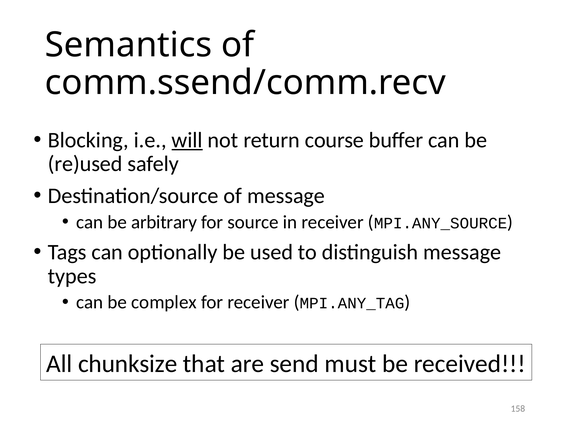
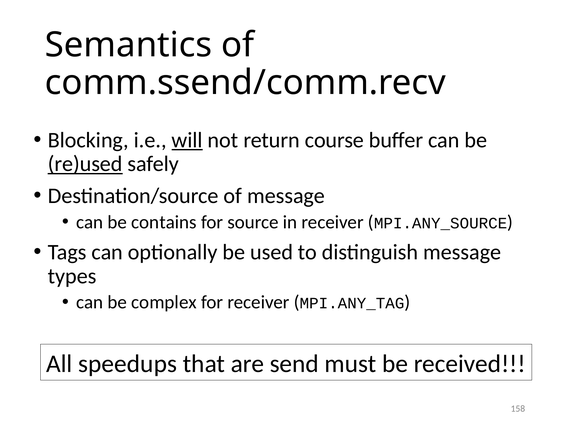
re)used underline: none -> present (85, 164)
arbitrary: arbitrary -> contains (164, 222)
chunksize: chunksize -> speedups (128, 363)
